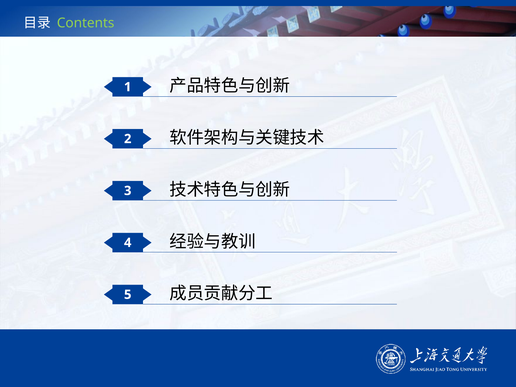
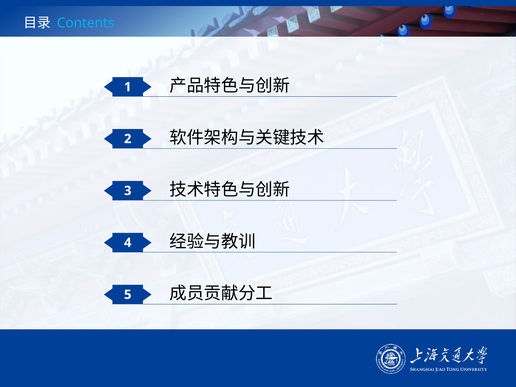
Contents colour: light green -> light blue (86, 23)
